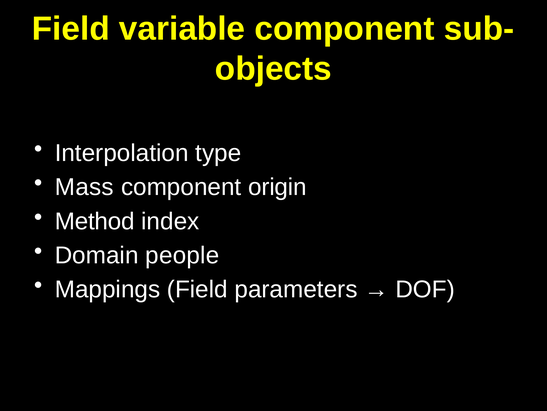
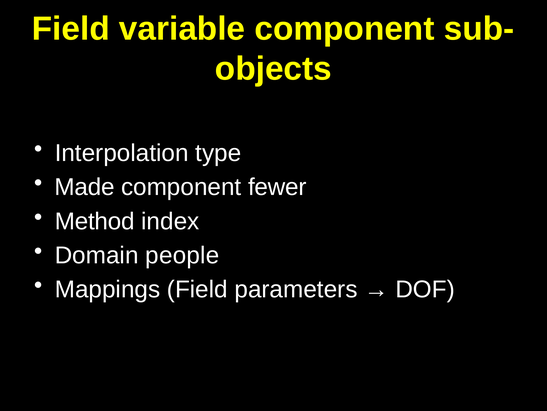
Mass: Mass -> Made (85, 187)
origin: origin -> fewer (277, 187)
